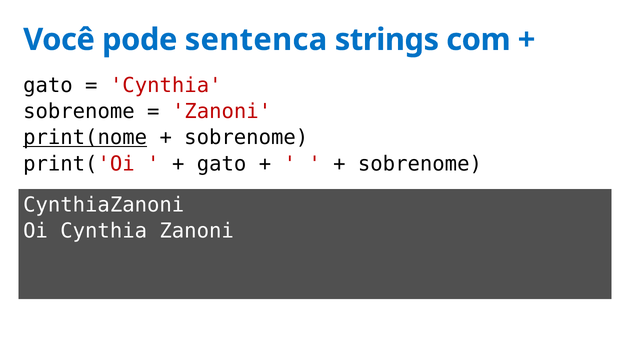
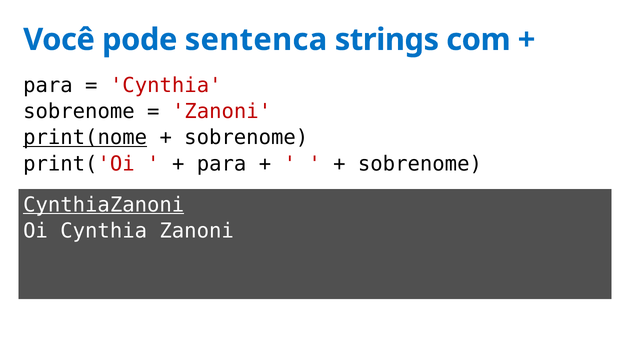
gato: gato -> para (48, 85)
gato: gato -> para (222, 163)
CynthiaZanoni underline: none -> present (104, 204)
